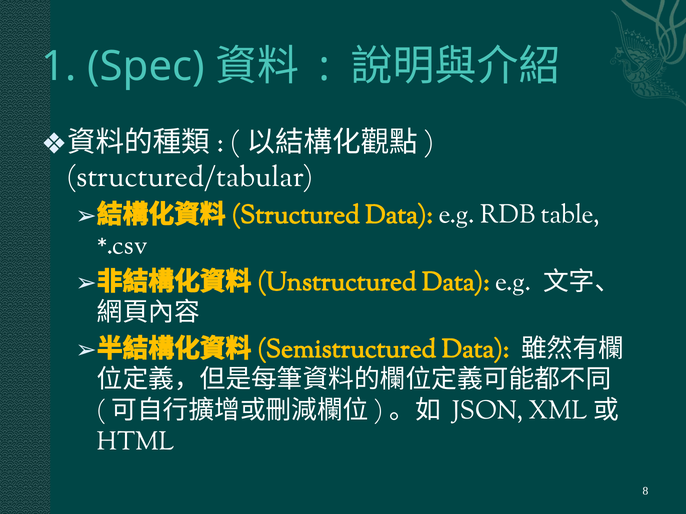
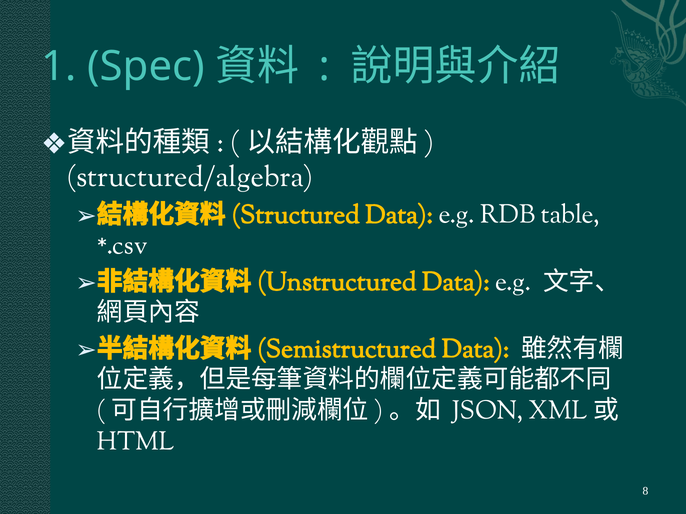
structured/tabular: structured/tabular -> structured/algebra (190, 177)
